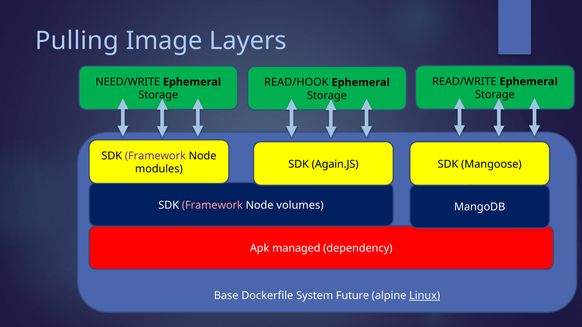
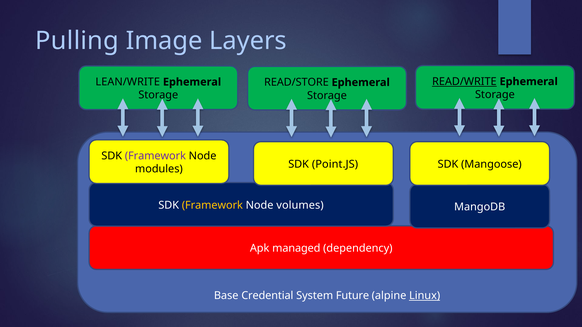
READ/WRITE underline: none -> present (464, 82)
NEED/WRITE: NEED/WRITE -> LEAN/WRITE (128, 82)
READ/HOOK: READ/HOOK -> READ/STORE (296, 82)
Again.JS: Again.JS -> Point.JS (335, 164)
Framework colour: pink -> yellow (212, 205)
Dockerfile: Dockerfile -> Credential (267, 296)
